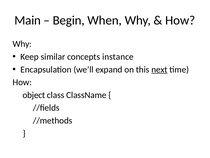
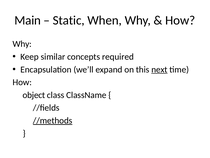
Begin: Begin -> Static (69, 20)
instance: instance -> required (118, 57)
//methods underline: none -> present (53, 120)
